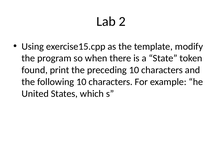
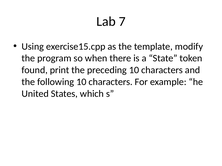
2: 2 -> 7 (122, 21)
